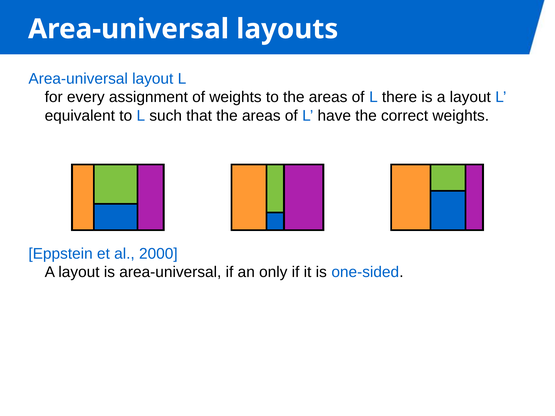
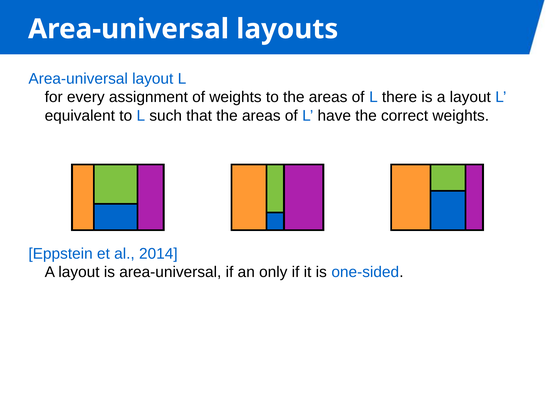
2000: 2000 -> 2014 (158, 254)
